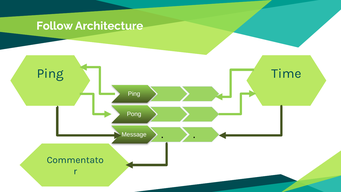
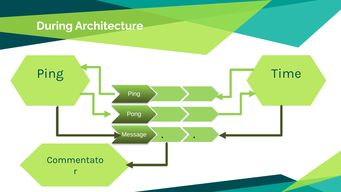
Follow: Follow -> During (55, 26)
